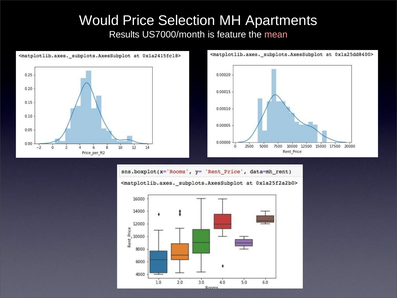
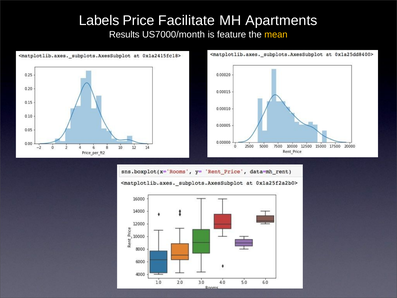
Would: Would -> Labels (99, 21)
Selection: Selection -> Facilitate (187, 21)
mean colour: pink -> yellow (276, 35)
